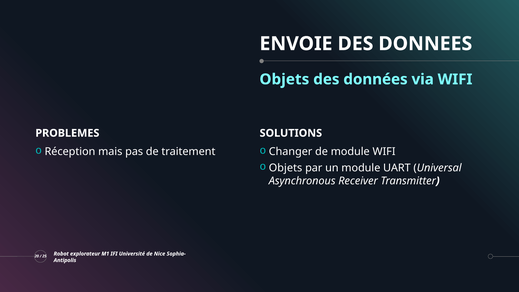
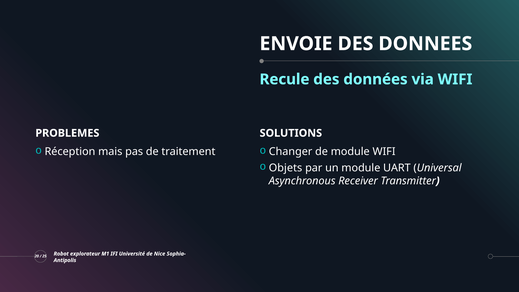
Objets: Objets -> Recule (284, 79)
